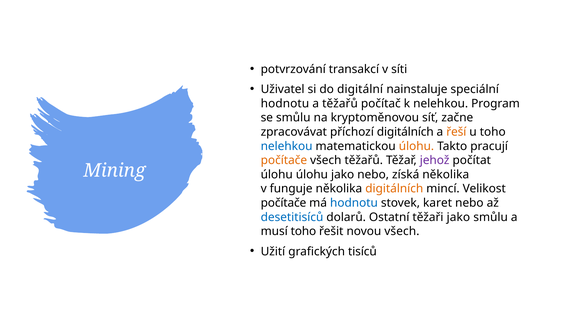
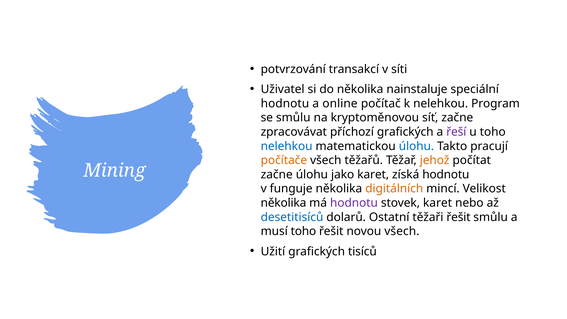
do digitální: digitální -> několika (360, 89)
a těžařů: těžařů -> online (340, 103)
příchozí digitálních: digitálních -> grafických (405, 132)
řeší colour: orange -> purple (456, 132)
úlohu colour: orange -> blue (416, 146)
jehož colour: purple -> orange (435, 160)
úlohu: úlohu -> začne (277, 174)
jako nebo: nebo -> karet (373, 174)
získá několika: několika -> hodnotu (446, 174)
počítače: počítače -> několika (283, 203)
hodnotu colour: blue -> purple (354, 203)
těžaři jako: jako -> řešit (459, 217)
